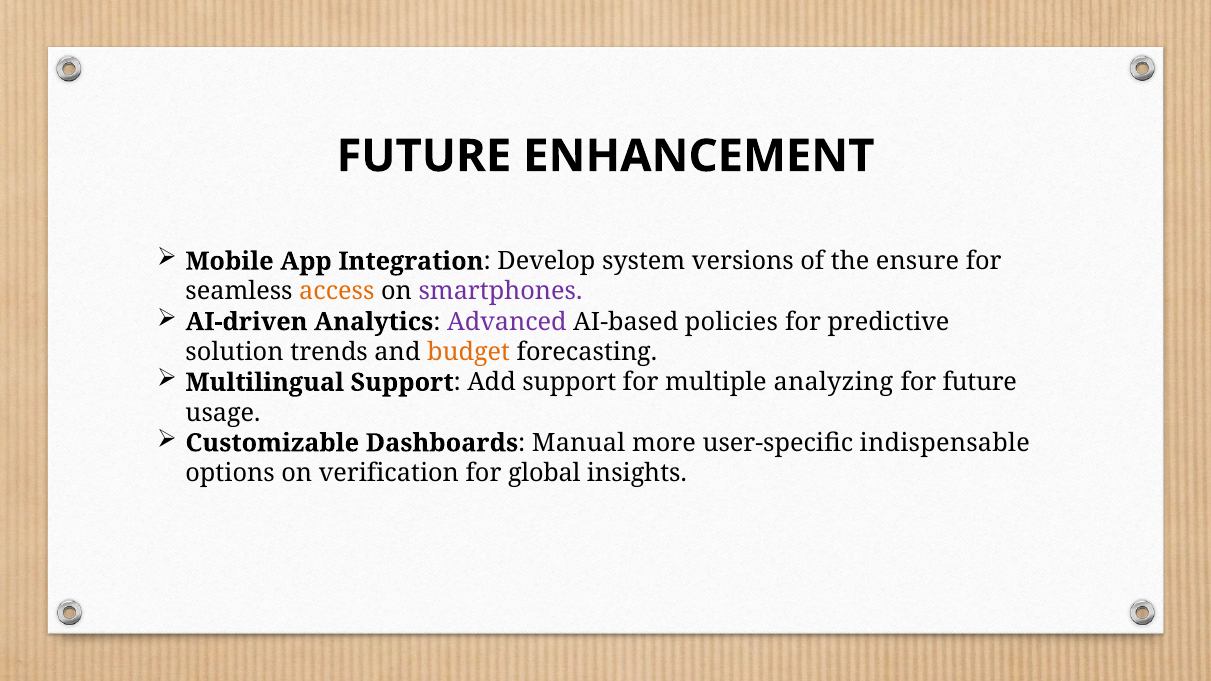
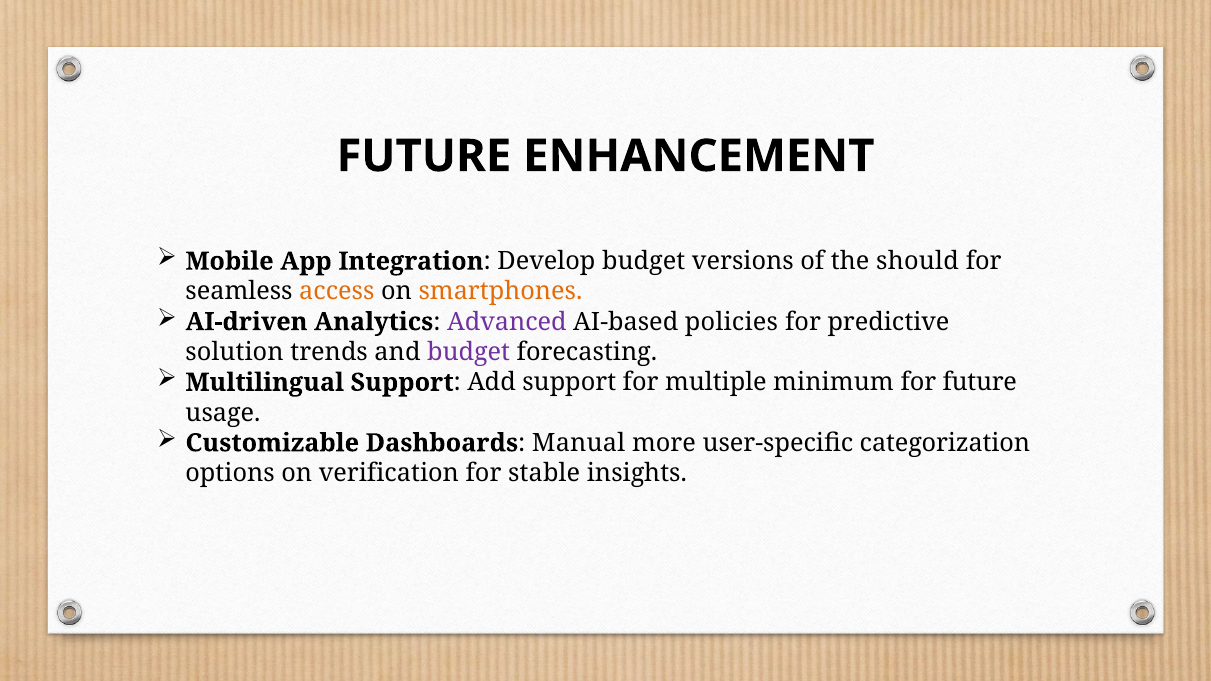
Develop system: system -> budget (644, 261)
ensure: ensure -> should (917, 261)
smartphones colour: purple -> orange (500, 292)
budget colour: orange -> purple (469, 352)
analyzing: analyzing -> minimum (834, 383)
indispensable: indispensable -> categorization (945, 443)
global: global -> stable (544, 473)
